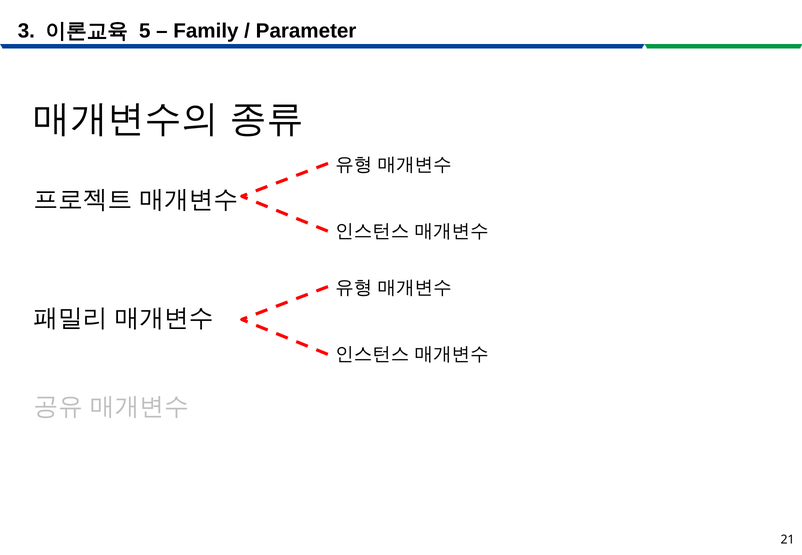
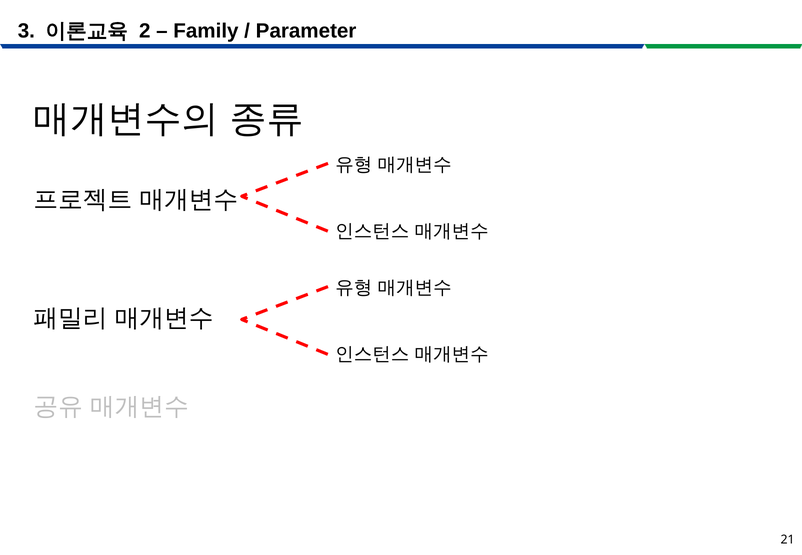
5: 5 -> 2 (145, 31)
